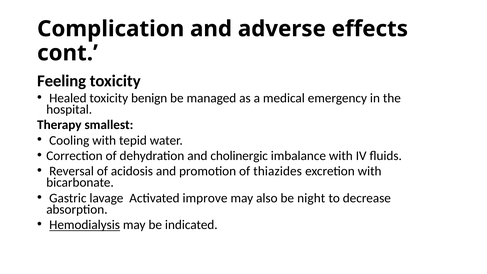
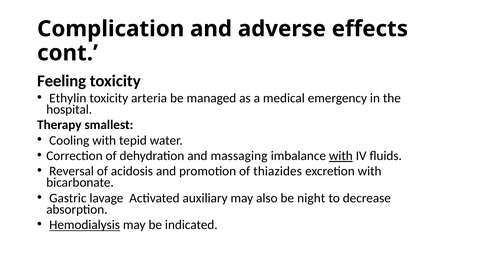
Healed: Healed -> Ethylin (68, 98)
benign: benign -> arteria (149, 98)
cholinergic: cholinergic -> massaging (239, 156)
with underline: none -> present (341, 156)
improve: improve -> auxiliary (205, 198)
